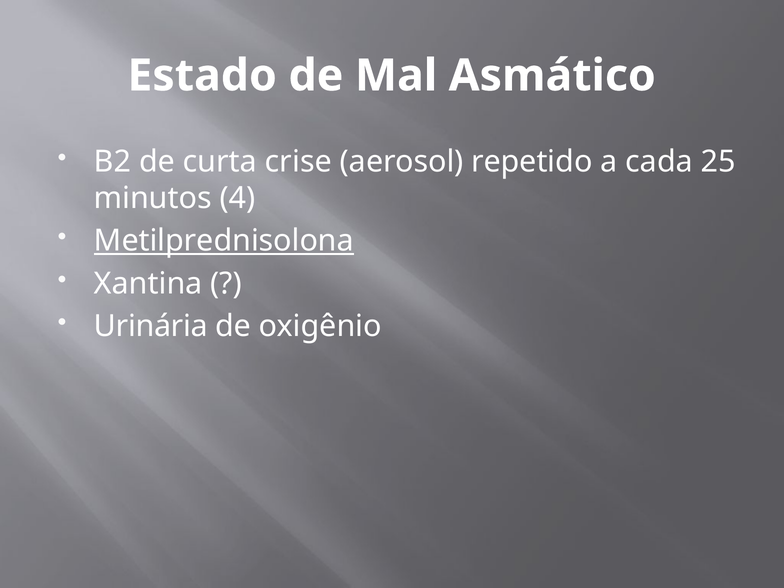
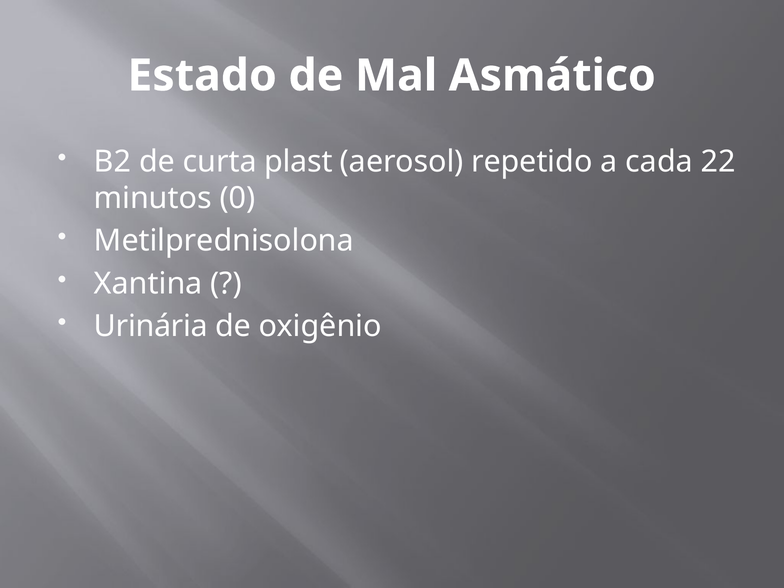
crise: crise -> plast (299, 161)
25: 25 -> 22 (718, 161)
4: 4 -> 0 (238, 198)
Metilprednisolona underline: present -> none (224, 241)
